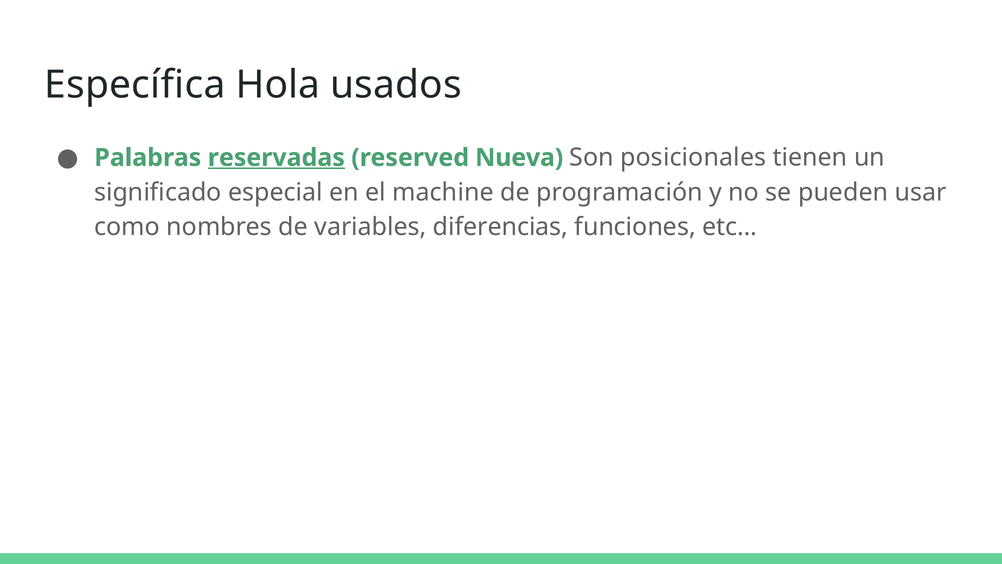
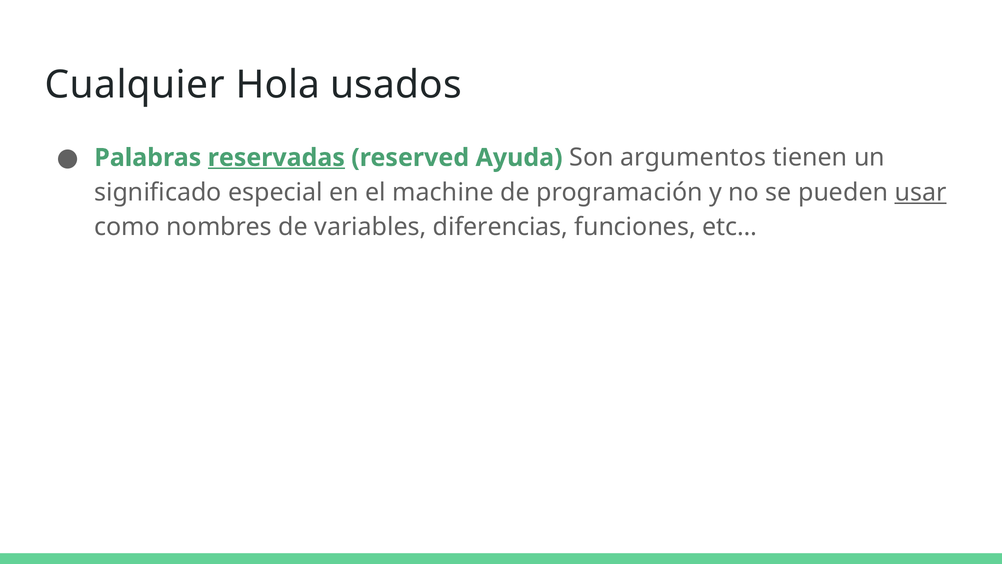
Específica: Específica -> Cualquier (135, 85)
Nueva: Nueva -> Ayuda (519, 158)
posicionales: posicionales -> argumentos (693, 158)
usar underline: none -> present (921, 192)
